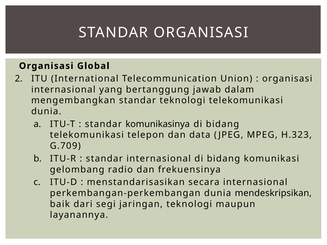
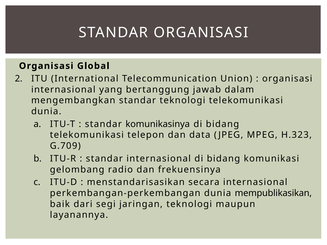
mendeskripsikan: mendeskripsikan -> mempublikasikan (273, 193)
